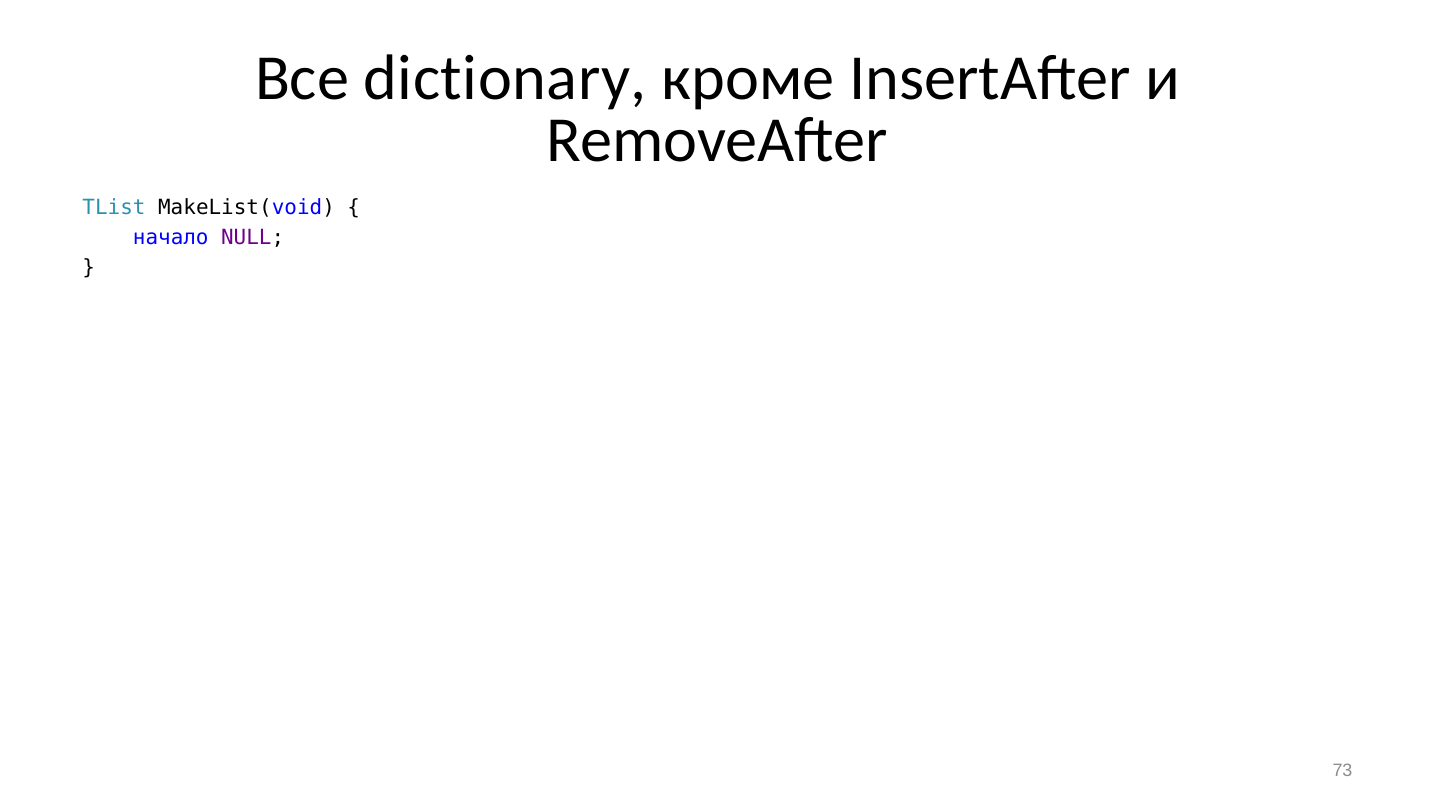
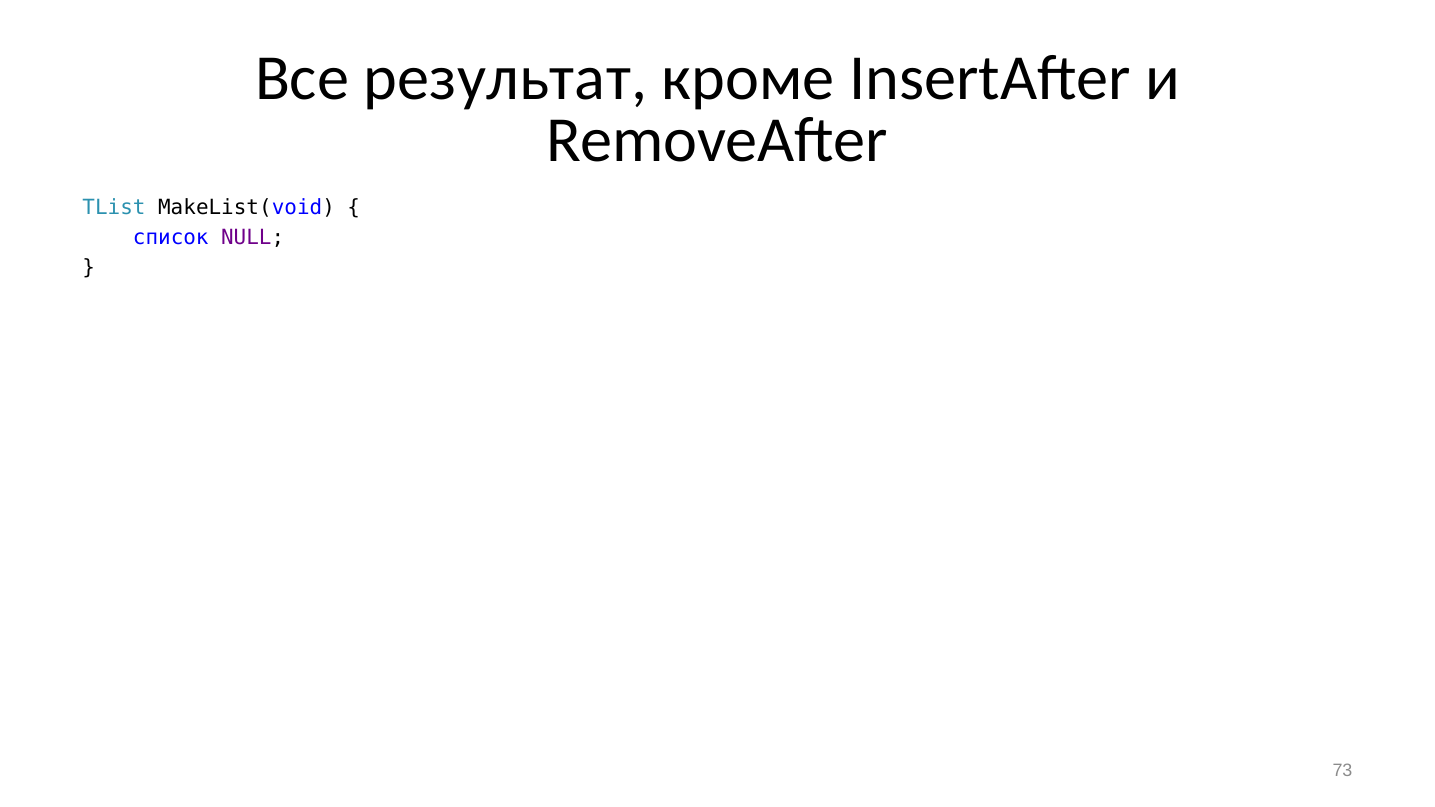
dictionary: dictionary -> результат (505, 78)
начало: начало -> список (171, 238)
